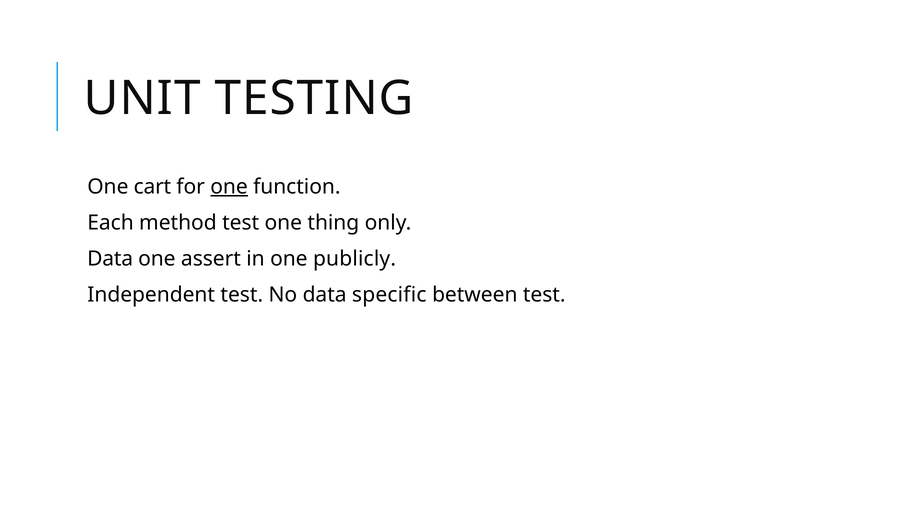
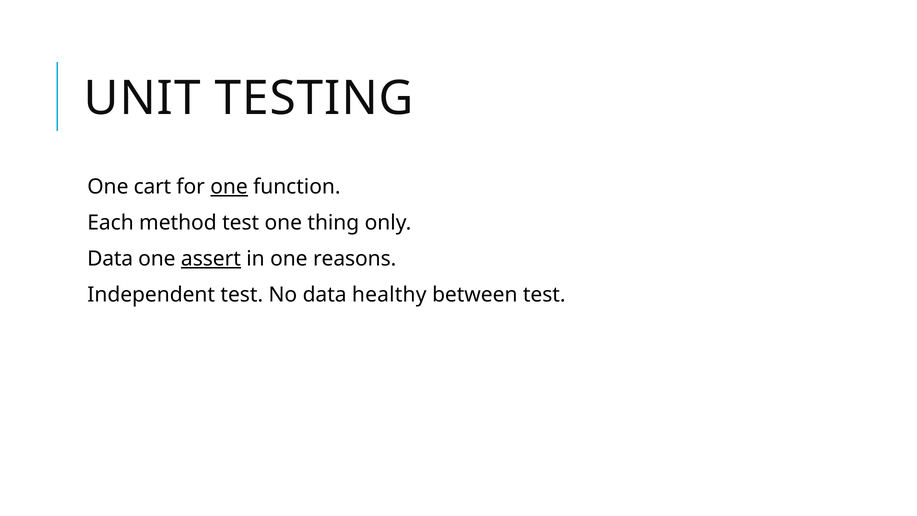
assert underline: none -> present (211, 259)
publicly: publicly -> reasons (355, 259)
specific: specific -> healthy (389, 295)
